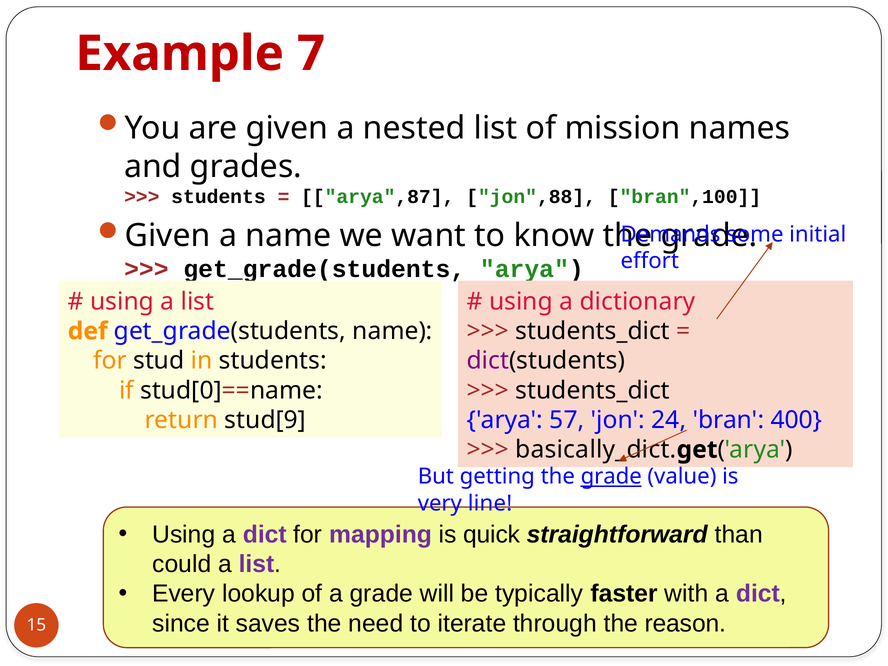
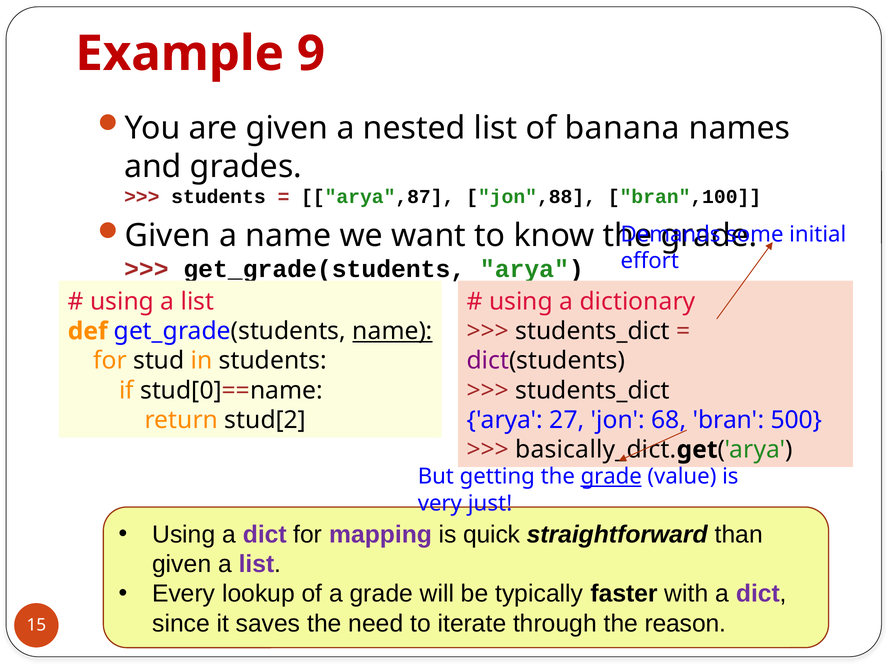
7: 7 -> 9 (311, 54)
mission: mission -> banana (622, 128)
name underline: none -> present (393, 331)
57: 57 -> 27 (567, 420)
24: 24 -> 68 (669, 420)
400: 400 -> 500 (796, 420)
stud[9: stud[9 -> stud[2 (265, 420)
line: line -> just (490, 503)
could: could -> given (182, 564)
